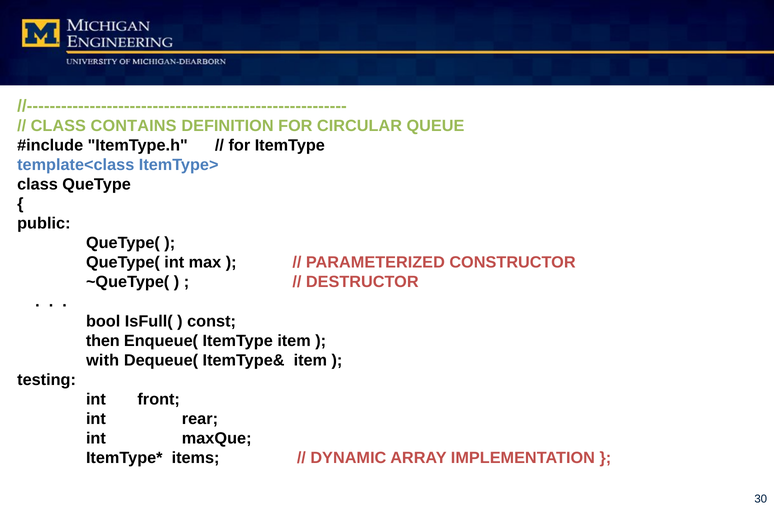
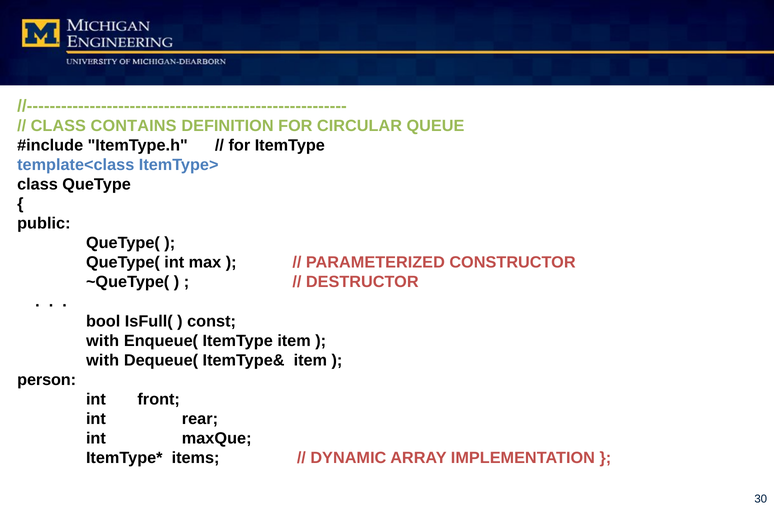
then: then -> with (103, 341)
testing: testing -> person (47, 380)
